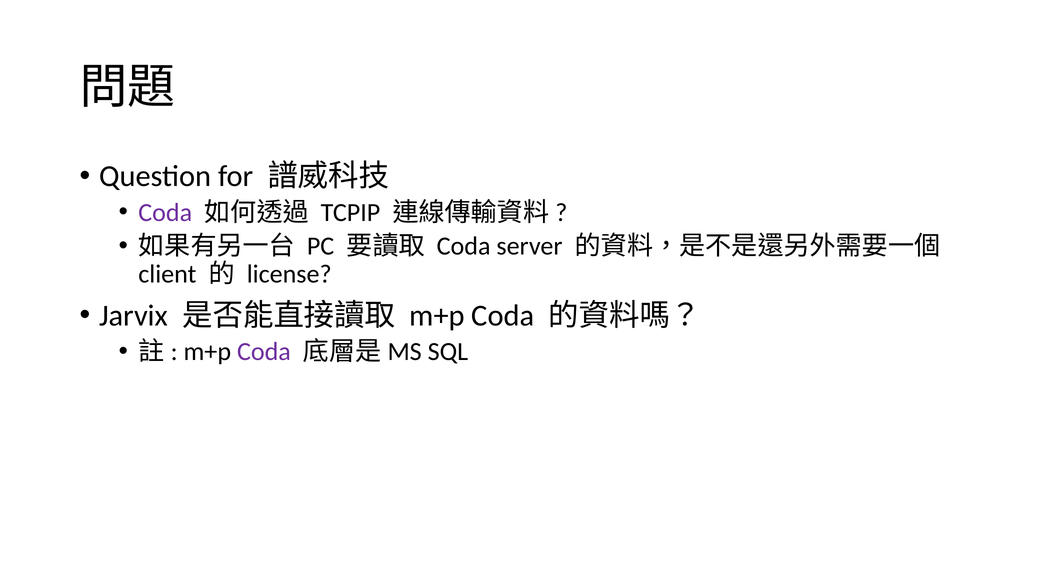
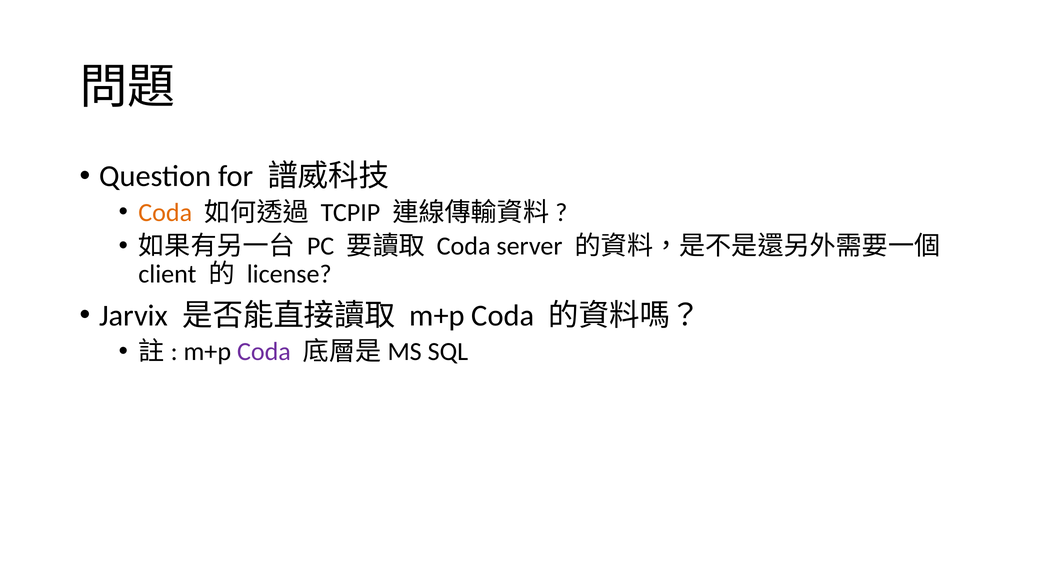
Coda colour: purple -> orange (165, 213)
